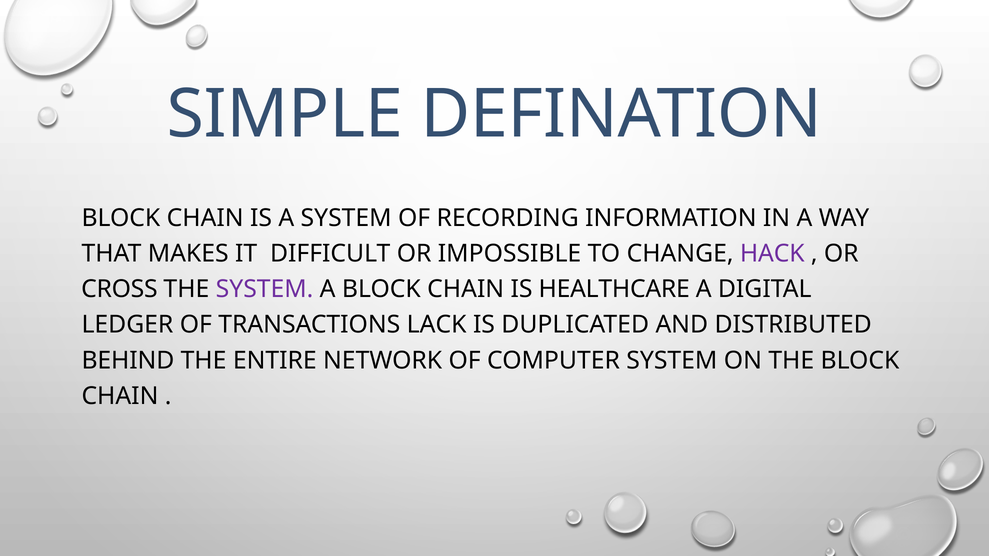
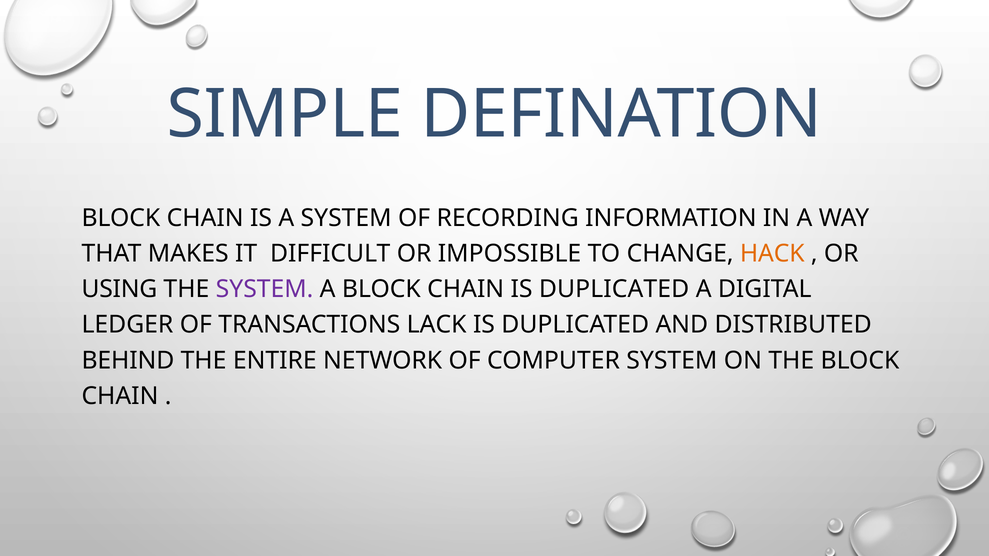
HACK colour: purple -> orange (772, 254)
CROSS: CROSS -> USING (119, 289)
CHAIN IS HEALTHCARE: HEALTHCARE -> DUPLICATED (614, 289)
